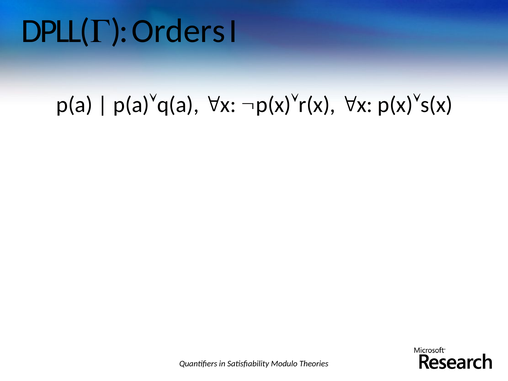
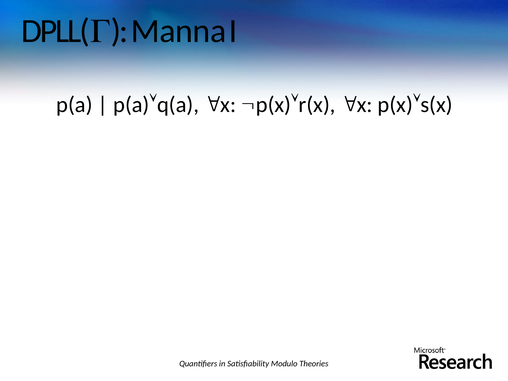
Orders: Orders -> Manna (179, 31)
